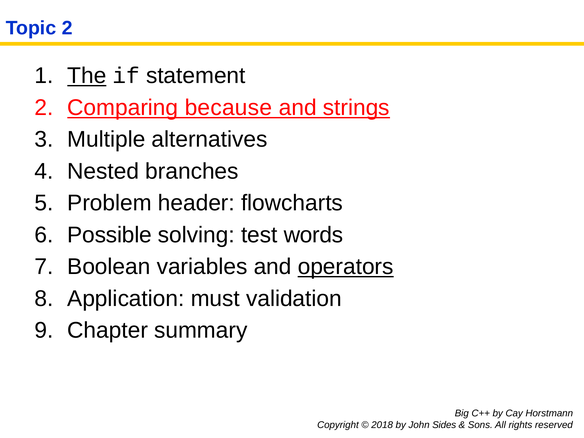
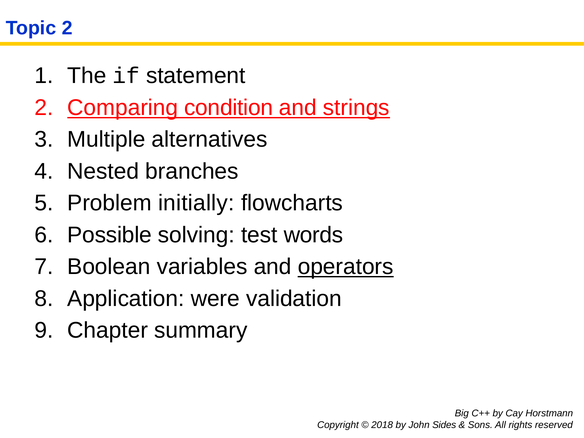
The underline: present -> none (87, 76)
because: because -> condition (229, 108)
header: header -> initially (196, 203)
must: must -> were (215, 299)
